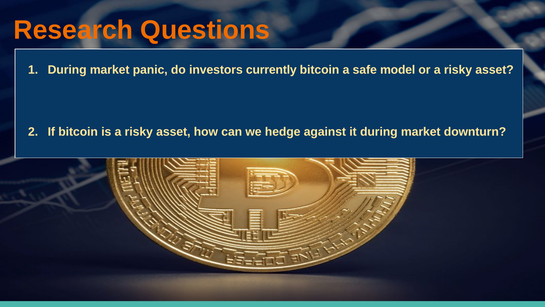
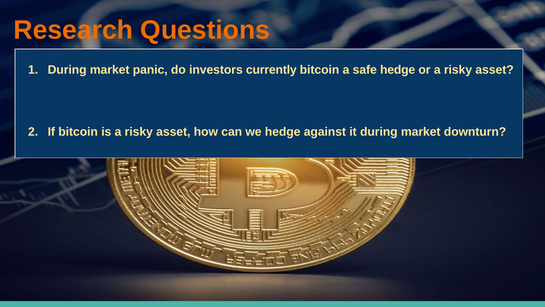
safe model: model -> hedge (398, 70)
